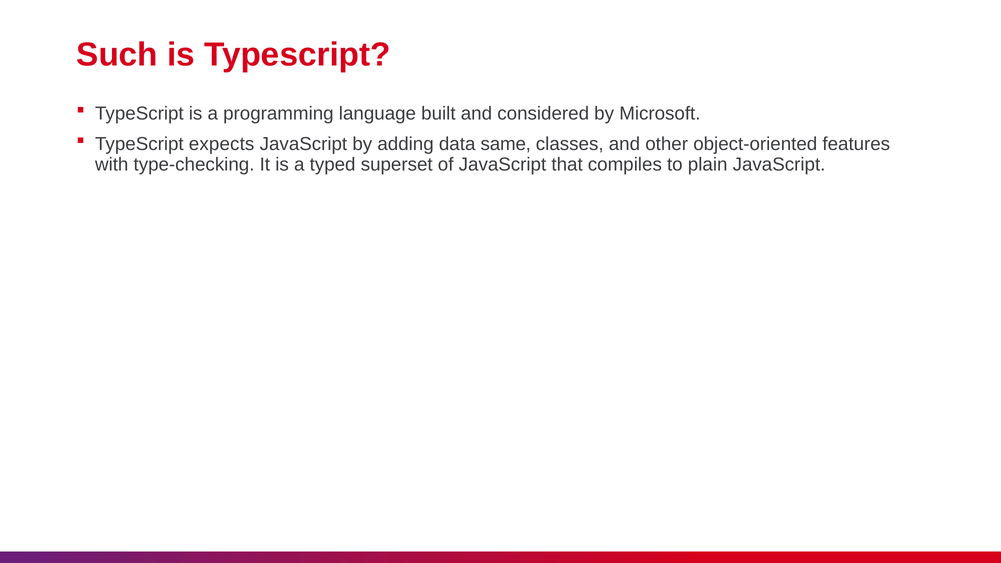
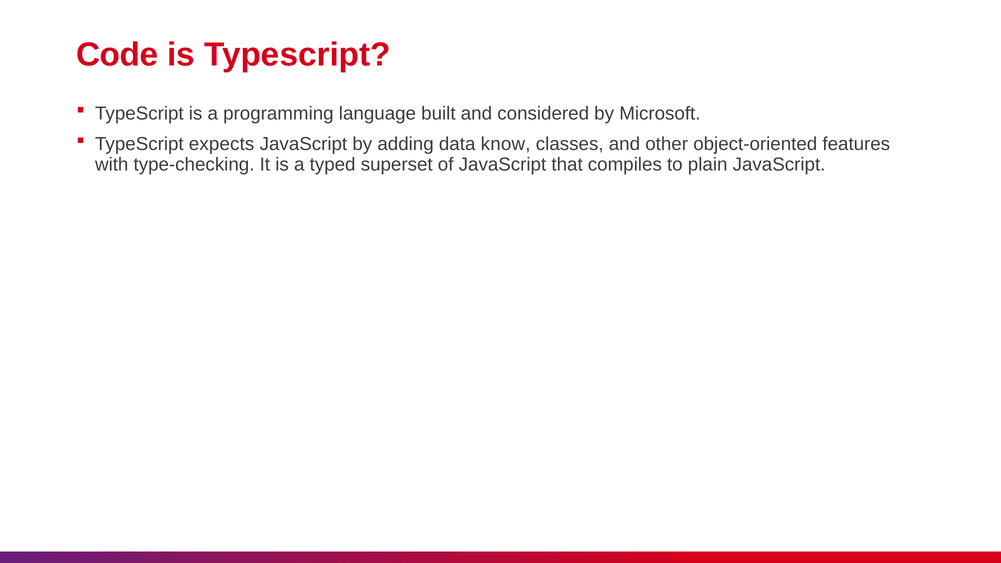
Such: Such -> Code (117, 55)
same: same -> know (506, 144)
